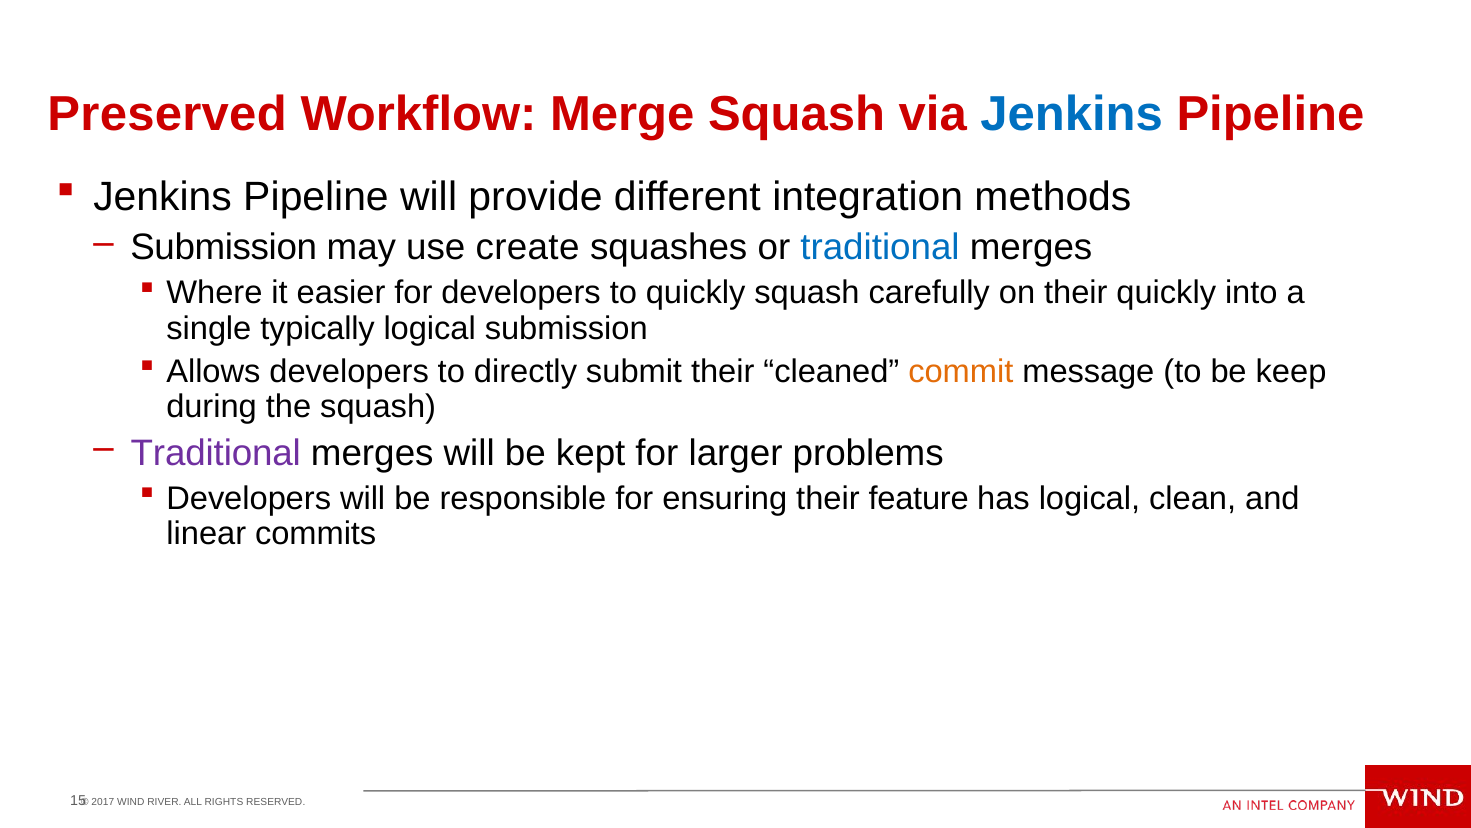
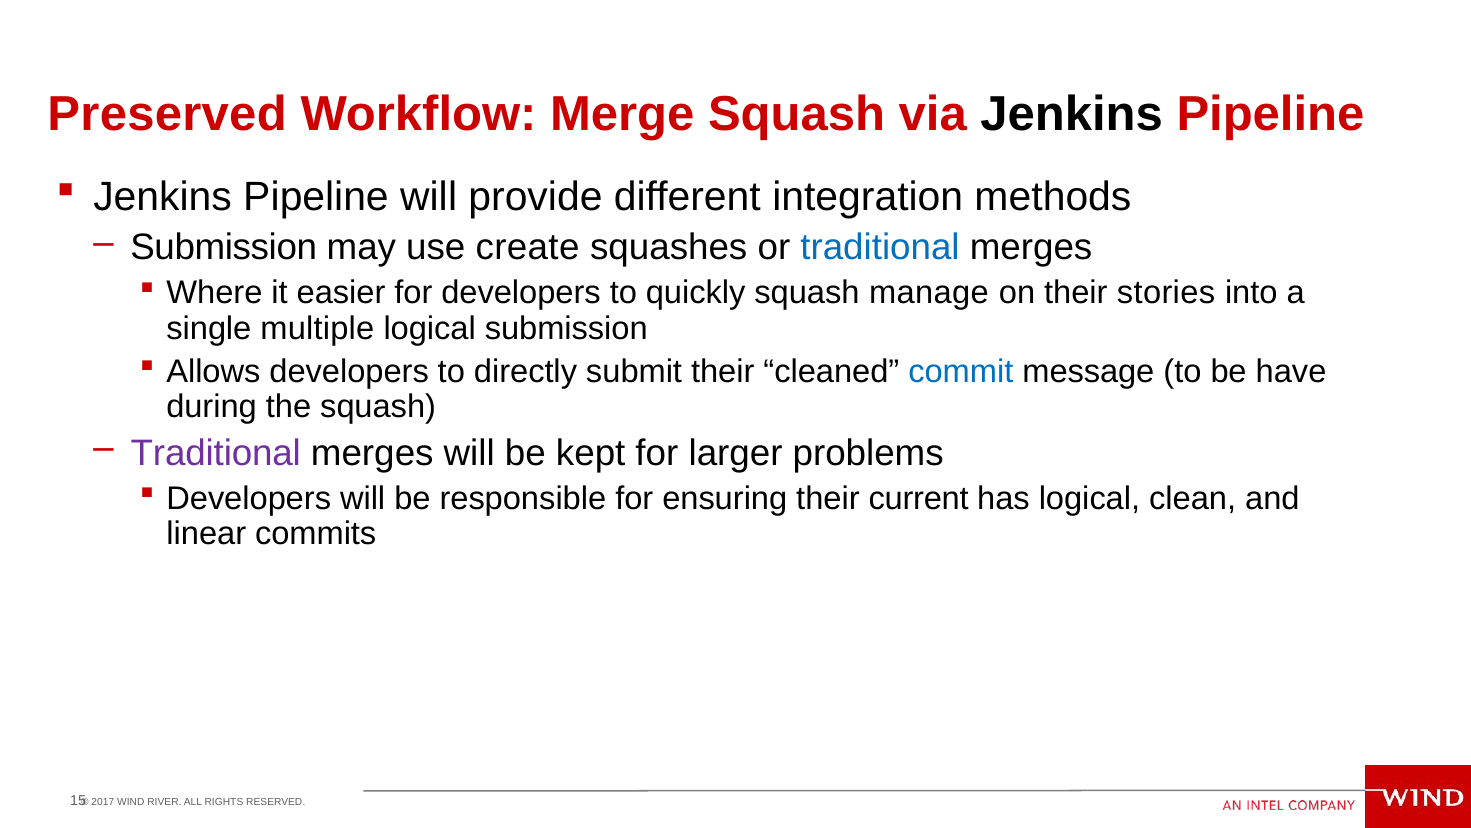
Jenkins colour: blue -> black (1072, 114)
carefully: carefully -> manage (929, 293)
their quickly: quickly -> stories (1166, 293)
typically: typically -> multiple (317, 328)
commit colour: orange -> blue (961, 372)
keep: keep -> have (1291, 372)
feature: feature -> current (919, 498)
